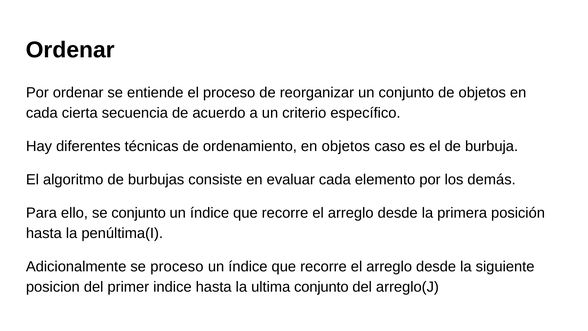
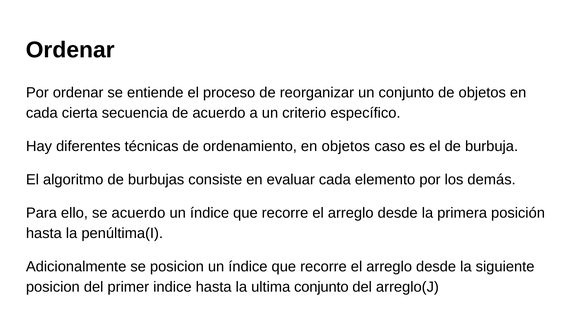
se conjunto: conjunto -> acuerdo (138, 213)
se proceso: proceso -> posicion (177, 266)
